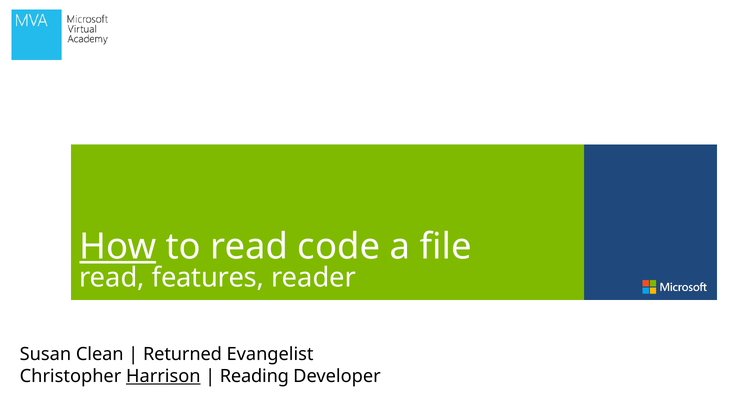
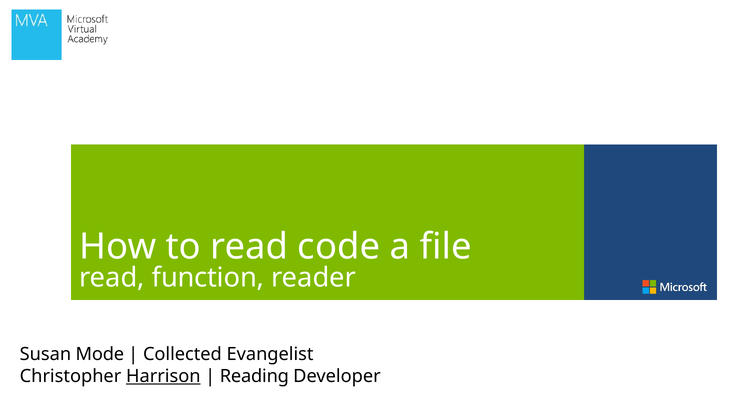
How underline: present -> none (118, 247)
features: features -> function (208, 278)
Clean: Clean -> Mode (100, 354)
Returned: Returned -> Collected (182, 354)
